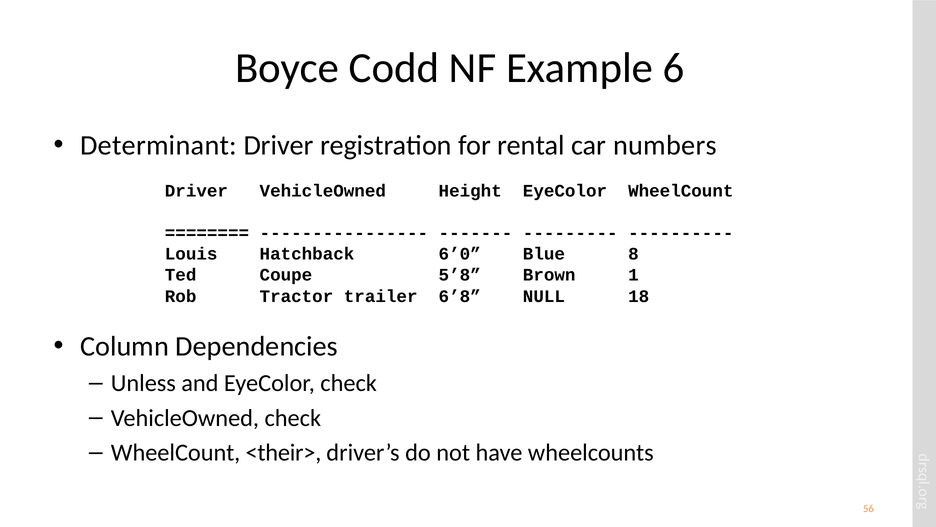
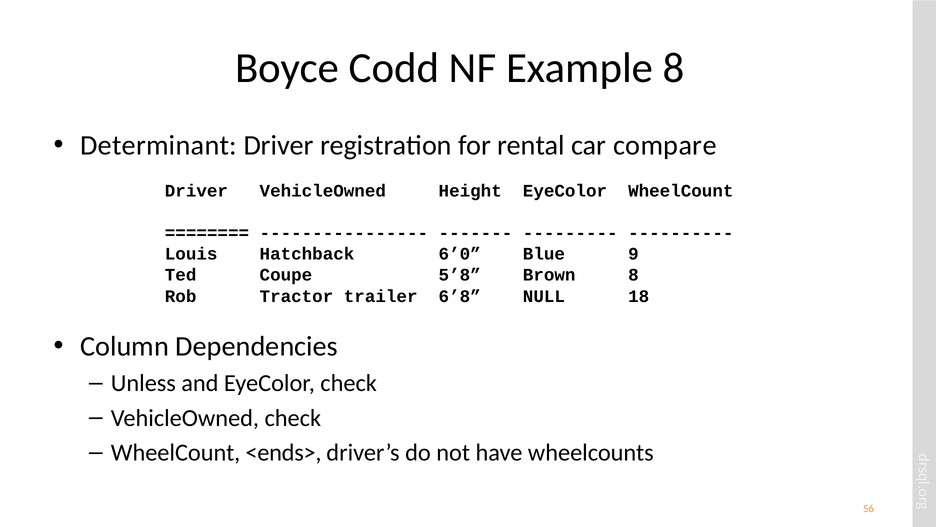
Example 6: 6 -> 8 (674, 68)
numbers: numbers -> compare (665, 145)
8: 8 -> 9 (633, 254)
Brown 1: 1 -> 8 (633, 275)
<their>: <their> -> <ends> (283, 452)
